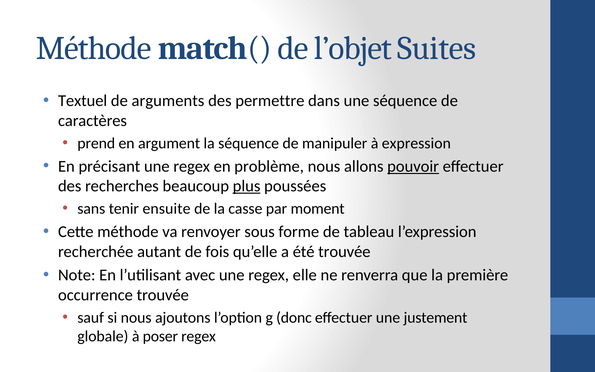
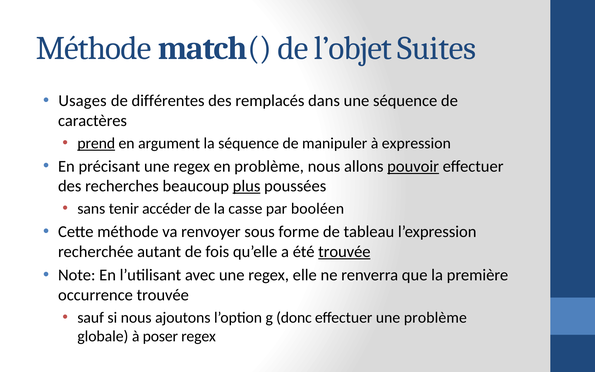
Textuel: Textuel -> Usages (82, 101)
arguments: arguments -> différentes (168, 101)
permettre: permettre -> remplacés (270, 101)
prend underline: none -> present (96, 143)
ensuite: ensuite -> accéder (167, 209)
moment: moment -> booléen (318, 209)
trouvée underline: none -> present (344, 252)
une justement: justement -> problème (435, 317)
